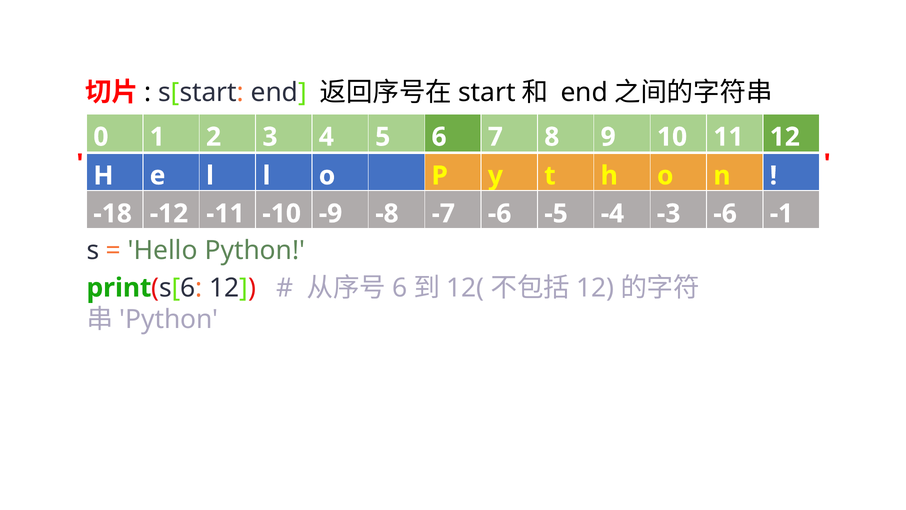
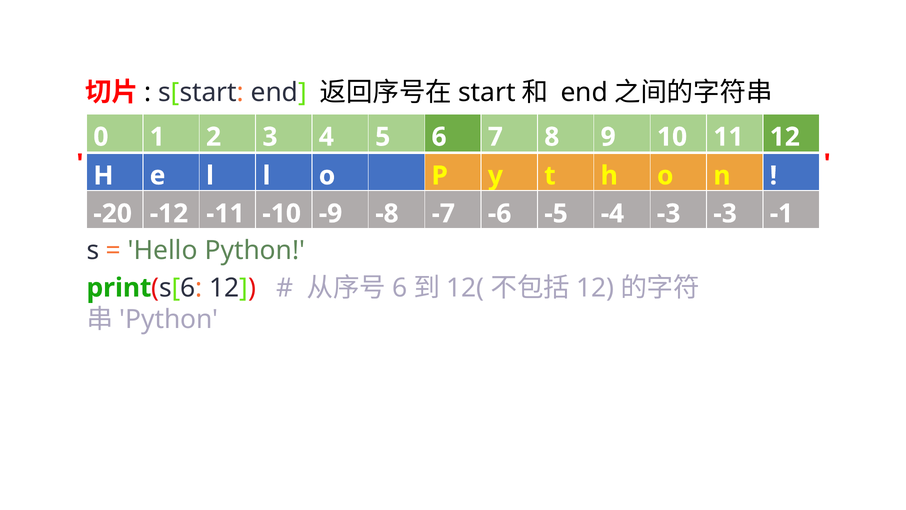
-18: -18 -> -20 (113, 213)
-3 -6: -6 -> -3 (725, 213)
